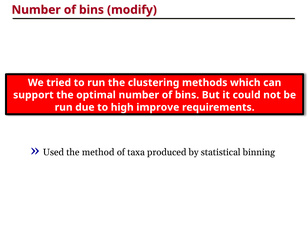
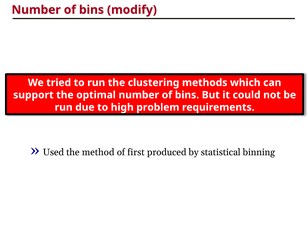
improve: improve -> problem (158, 107)
taxa: taxa -> first (136, 152)
